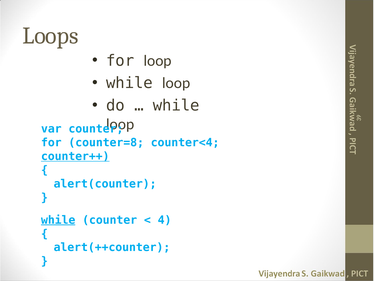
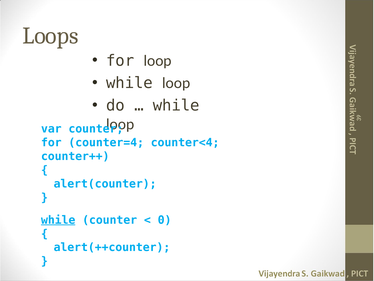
counter=8: counter=8 -> counter=4 (106, 142)
counter++ underline: present -> none (75, 156)
4: 4 -> 0 (165, 220)
